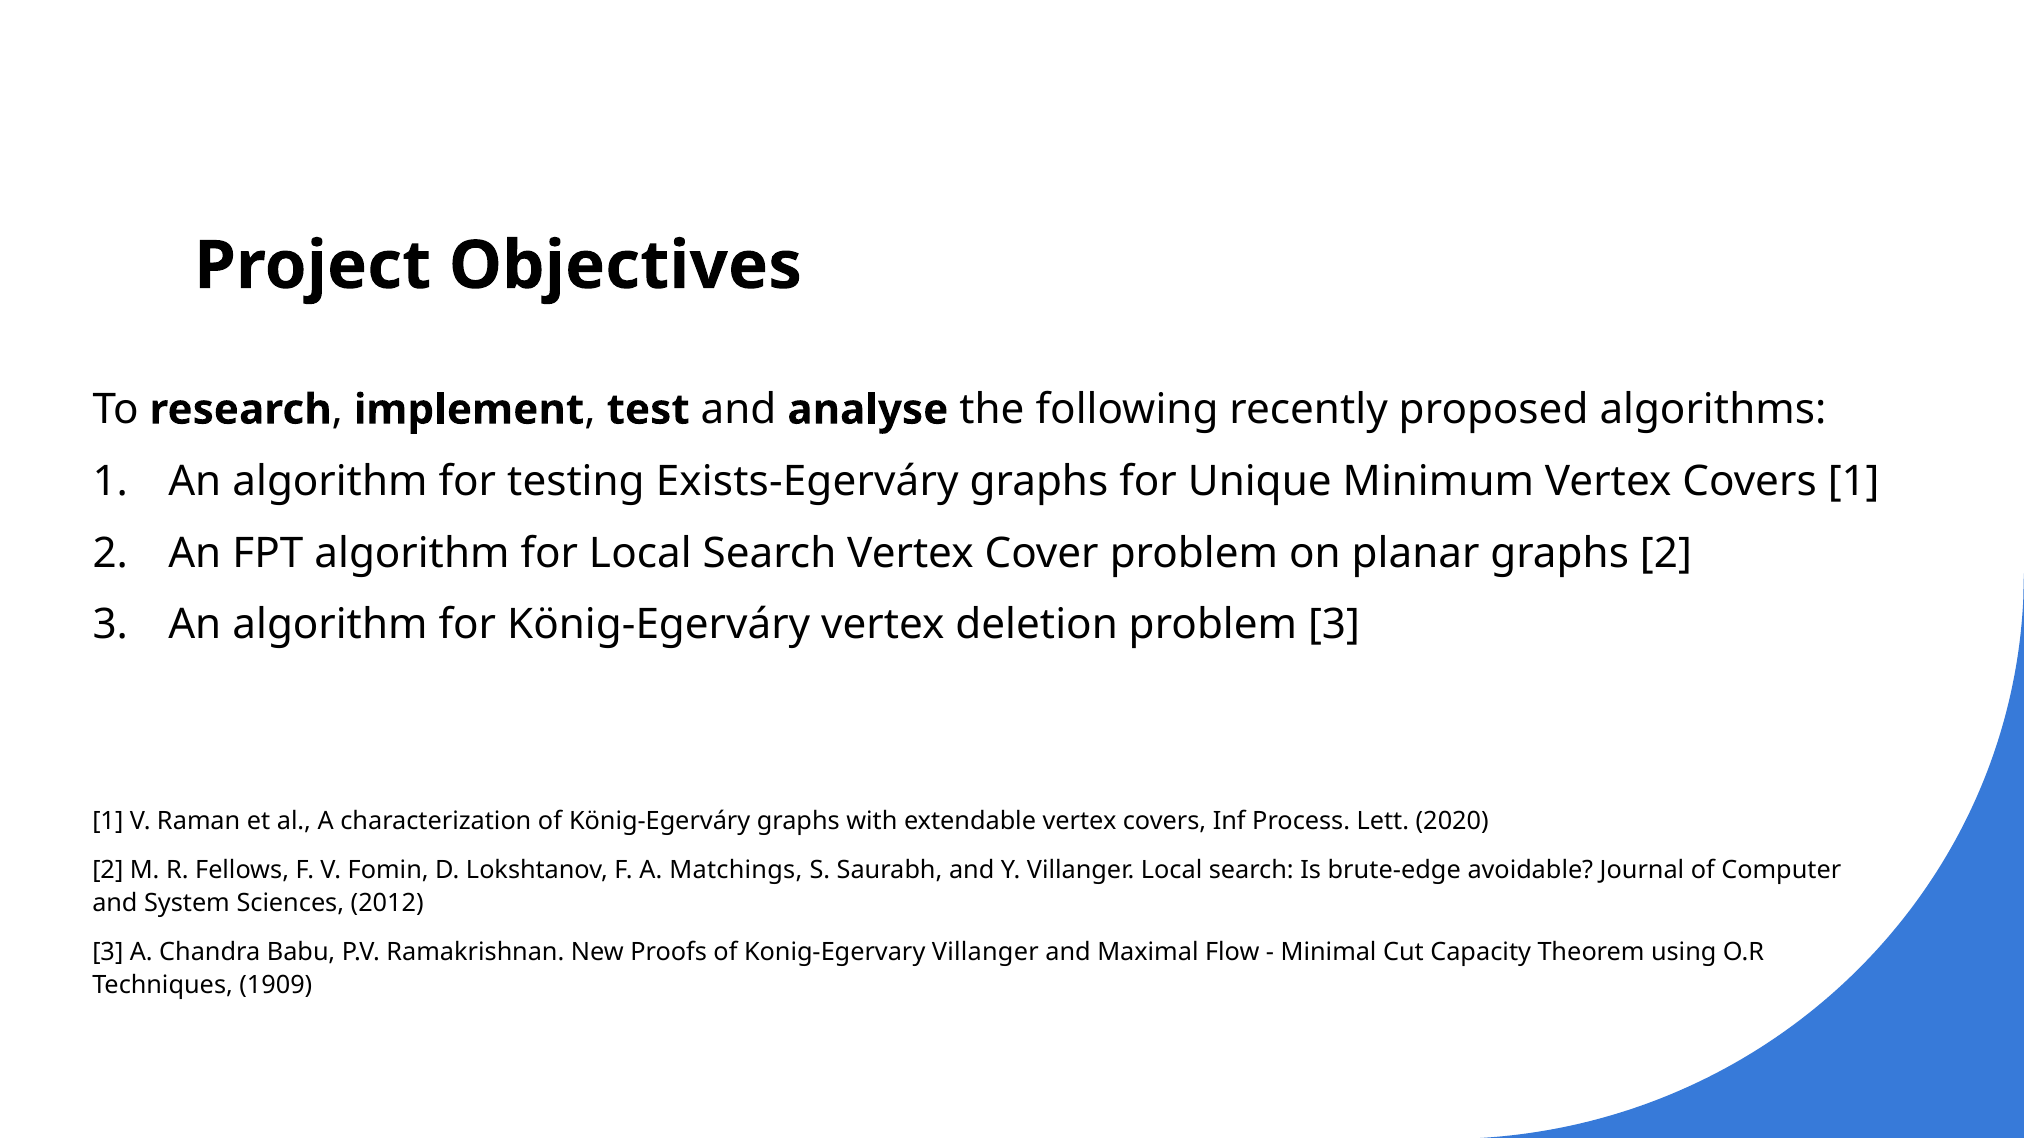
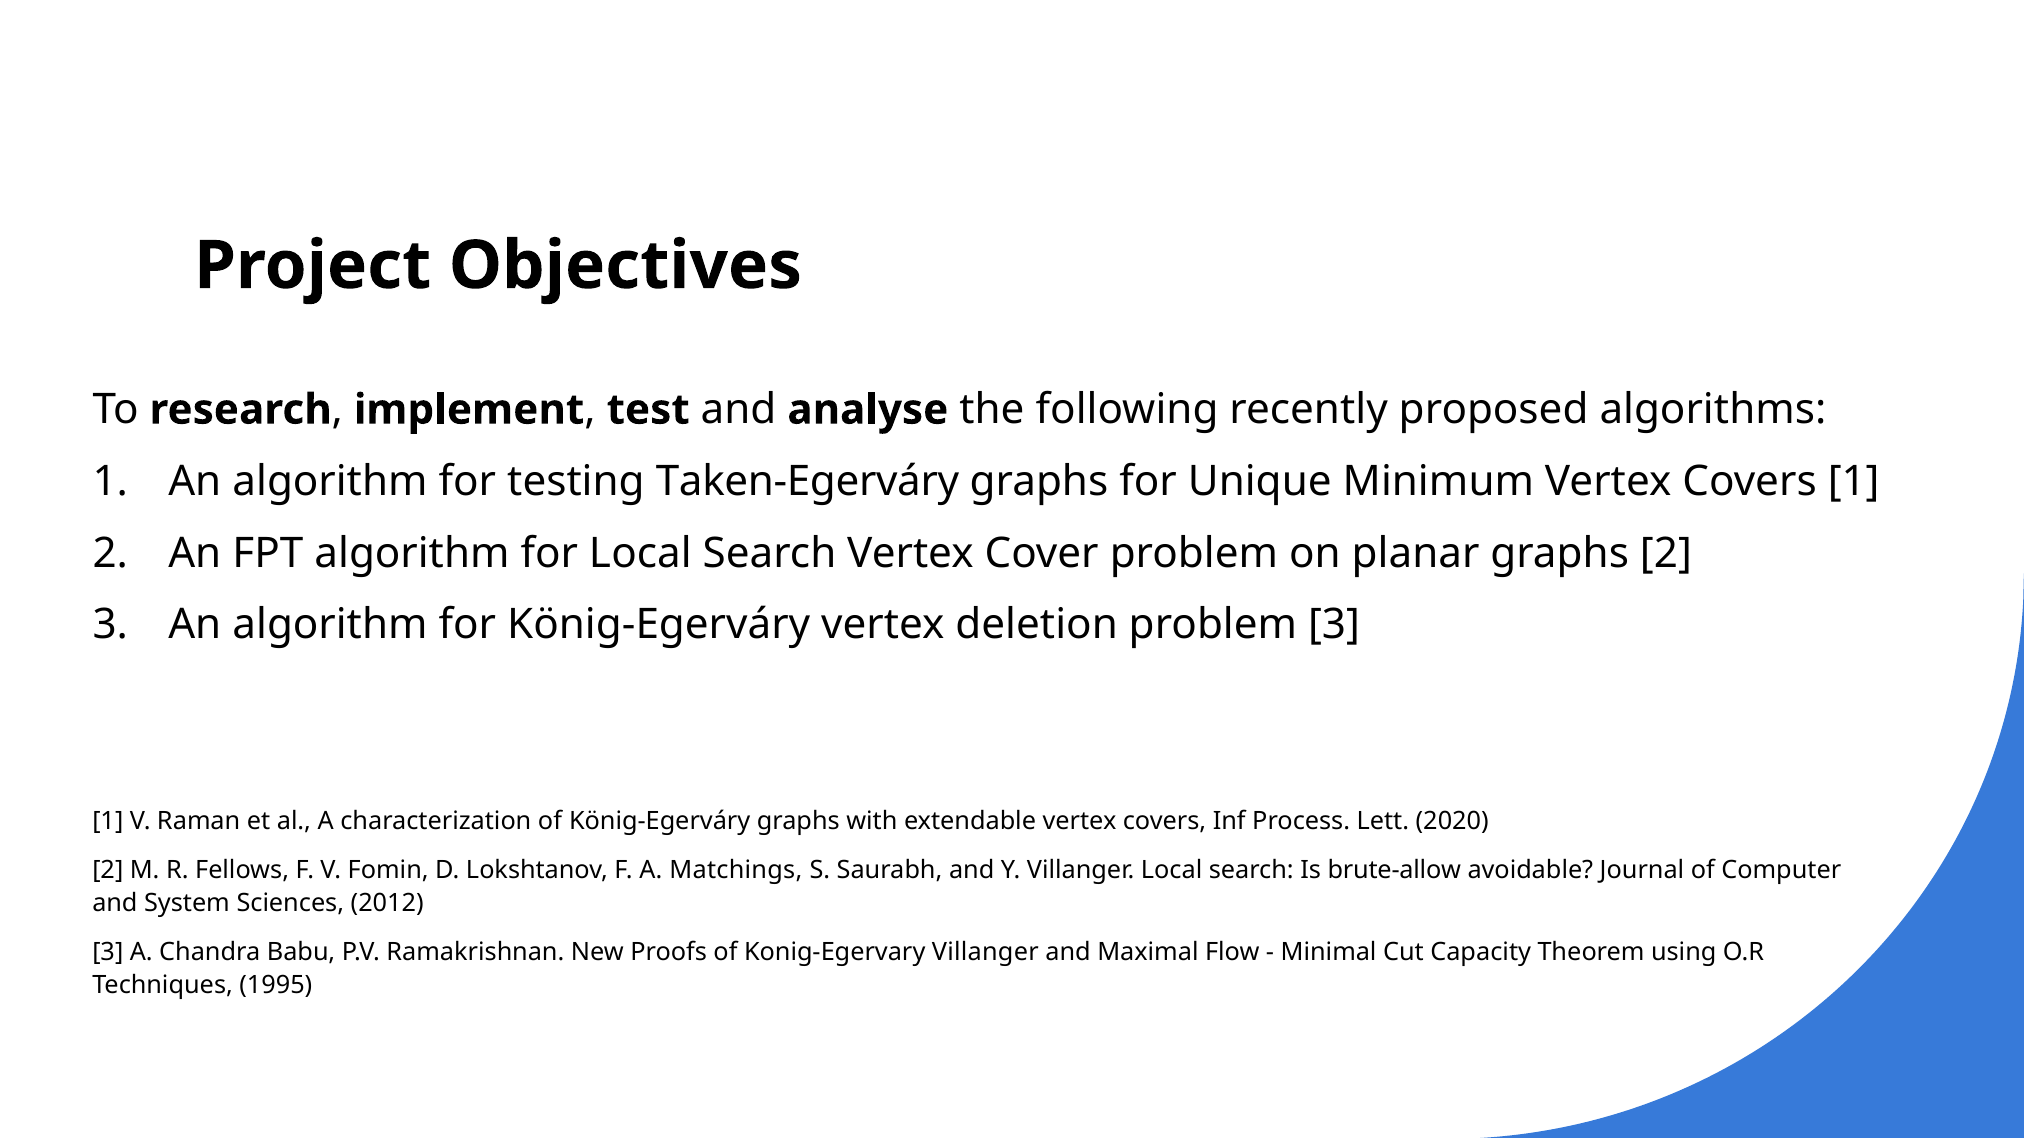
Exists-Egerváry: Exists-Egerváry -> Taken-Egerváry (807, 482)
brute-edge: brute-edge -> brute-allow (1394, 871)
1909: 1909 -> 1995 (276, 985)
